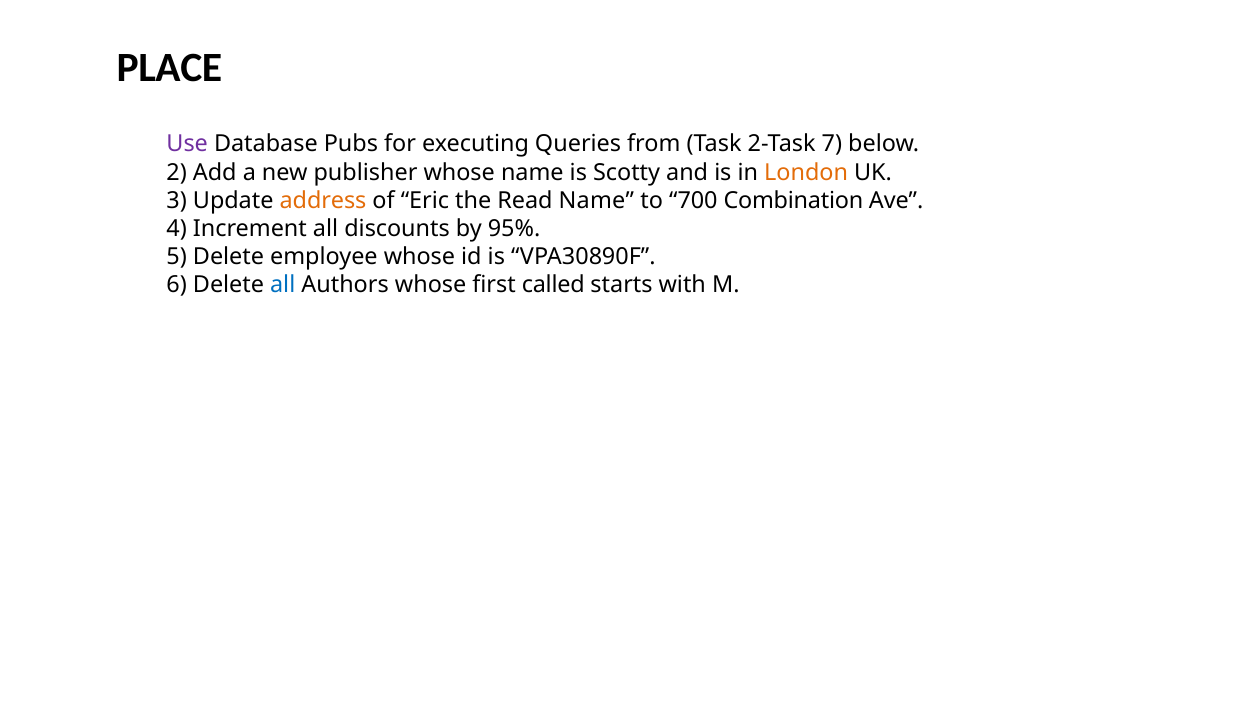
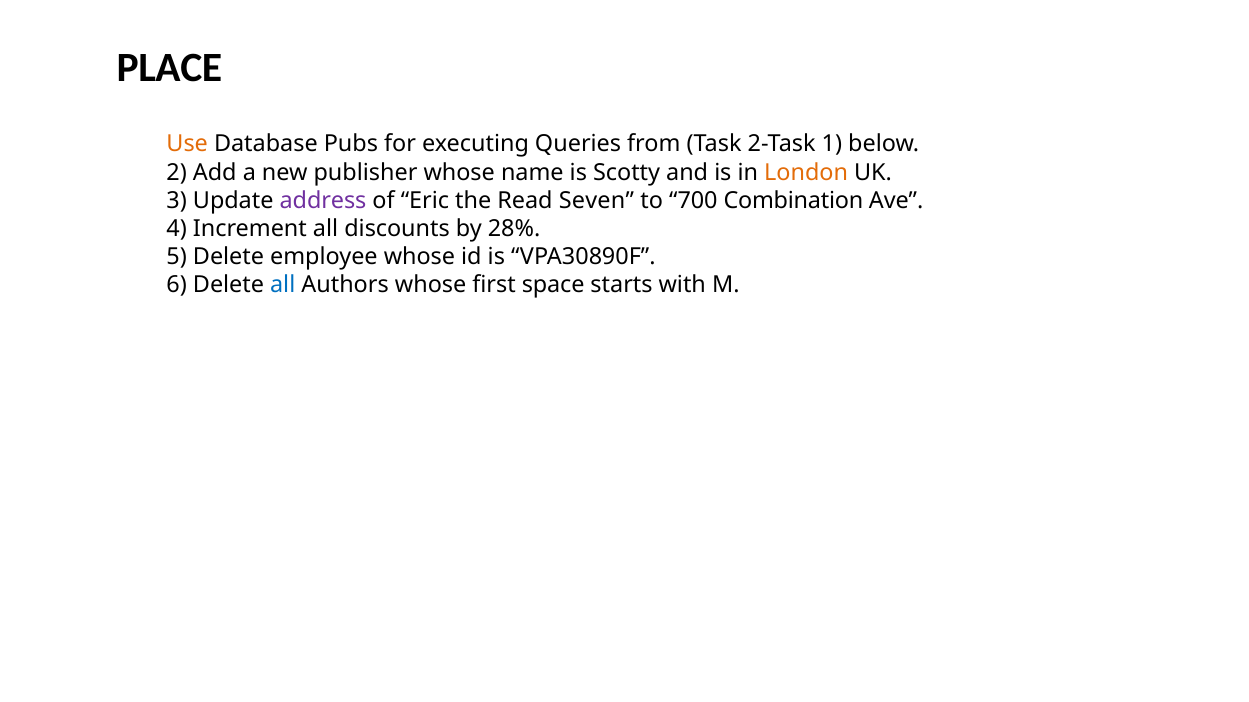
Use colour: purple -> orange (187, 144)
7: 7 -> 1 (832, 144)
address colour: orange -> purple (323, 201)
Read Name: Name -> Seven (596, 201)
95%: 95% -> 28% (514, 229)
called: called -> space (553, 285)
